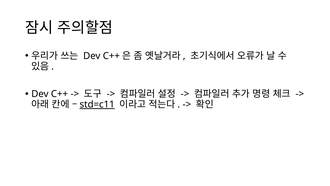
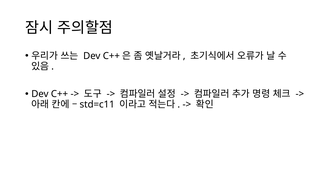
std=c11 underline: present -> none (97, 104)
